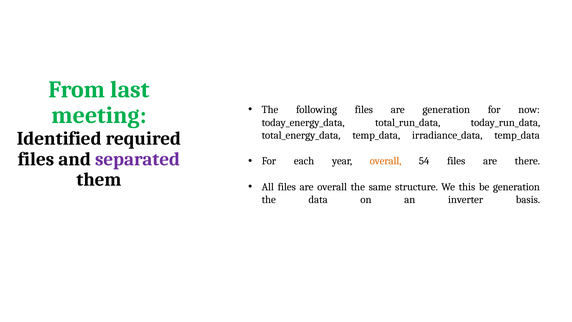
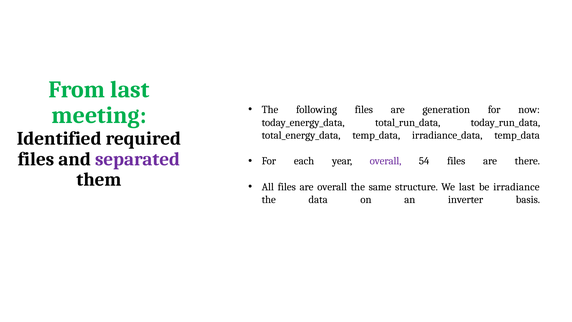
overall colour: orange -> purple (386, 161)
We this: this -> last (467, 187)
be generation: generation -> irradiance (516, 187)
